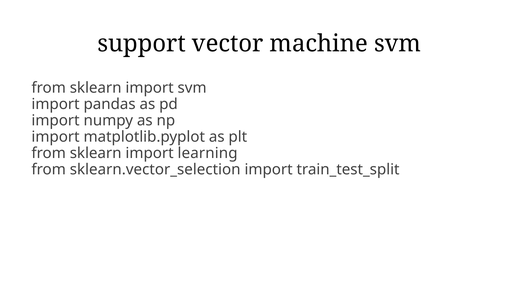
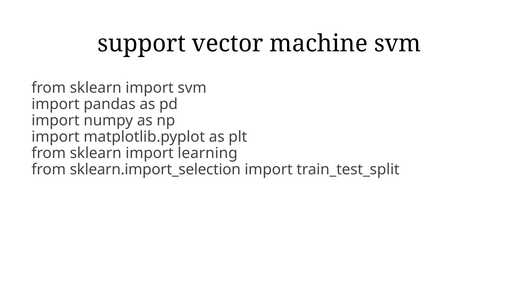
sklearn.vector_selection: sklearn.vector_selection -> sklearn.import_selection (155, 170)
